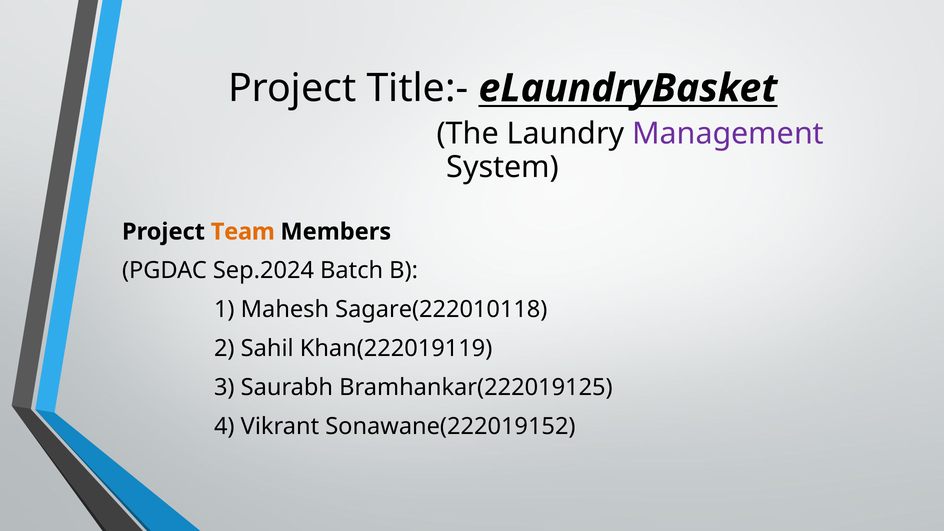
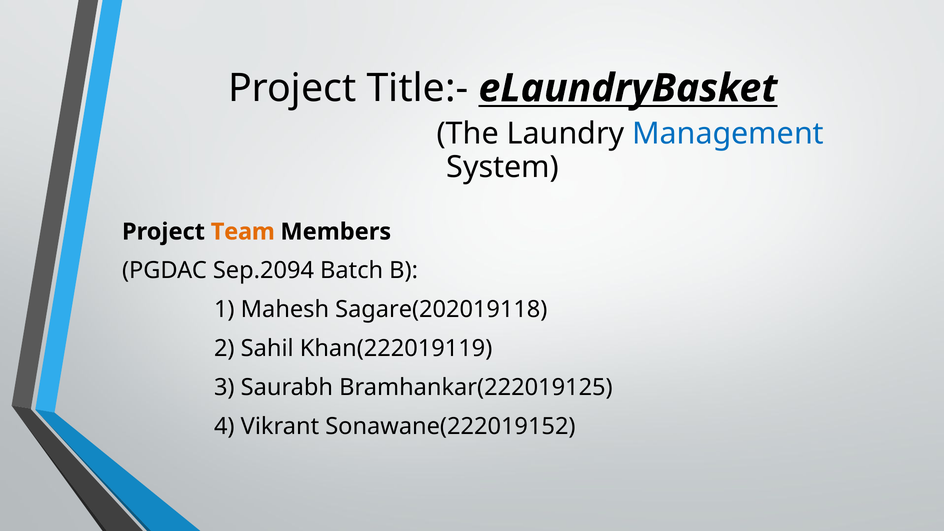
Management colour: purple -> blue (728, 134)
Sep.2024: Sep.2024 -> Sep.2094 (263, 271)
Sagare(222010118: Sagare(222010118 -> Sagare(202019118 (441, 310)
